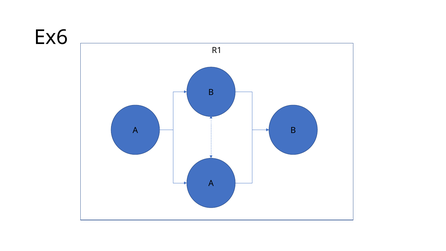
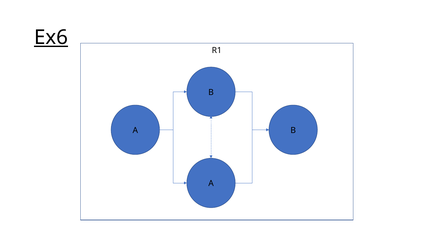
Ex6 underline: none -> present (51, 37)
